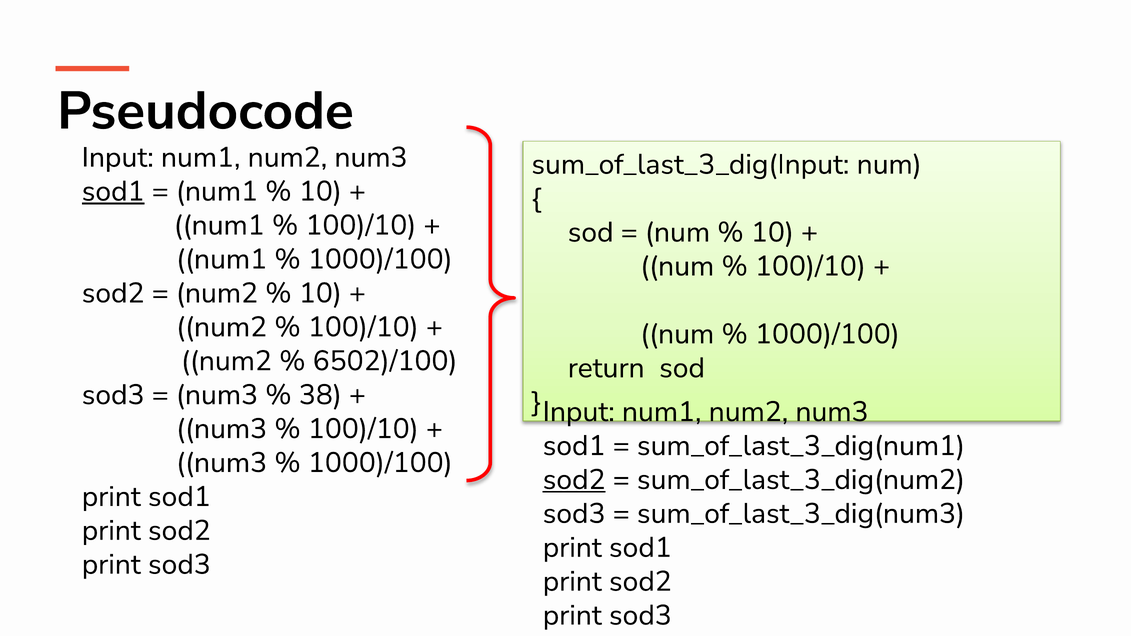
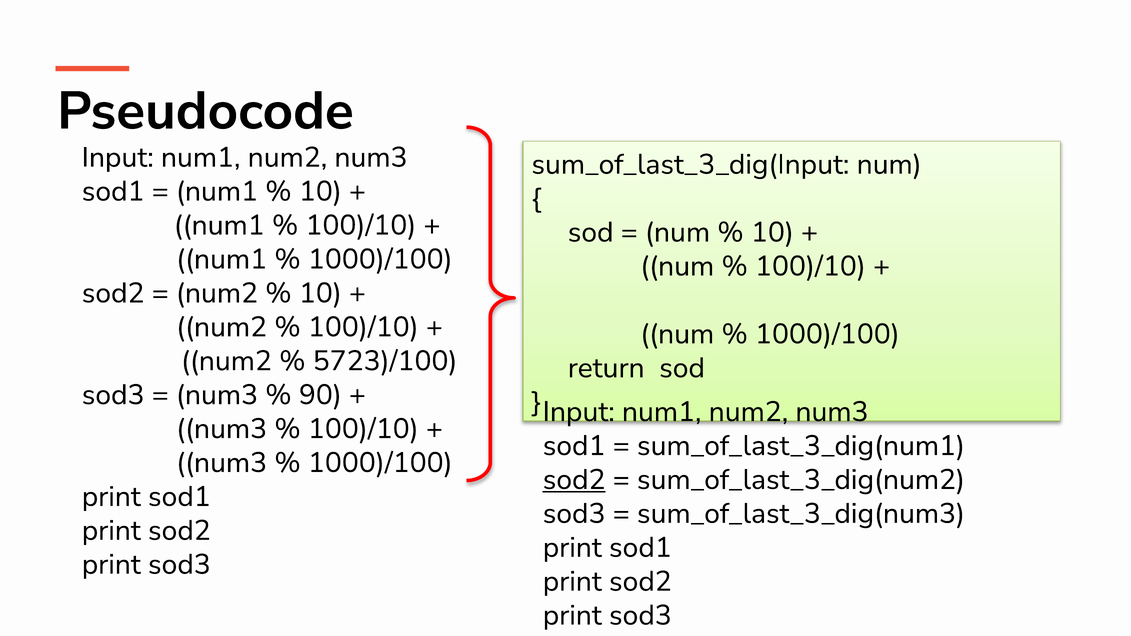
sod1 underline: present -> none (113, 191)
6502)/100: 6502)/100 -> 5723)/100 (385, 361)
38: 38 -> 90 (320, 395)
